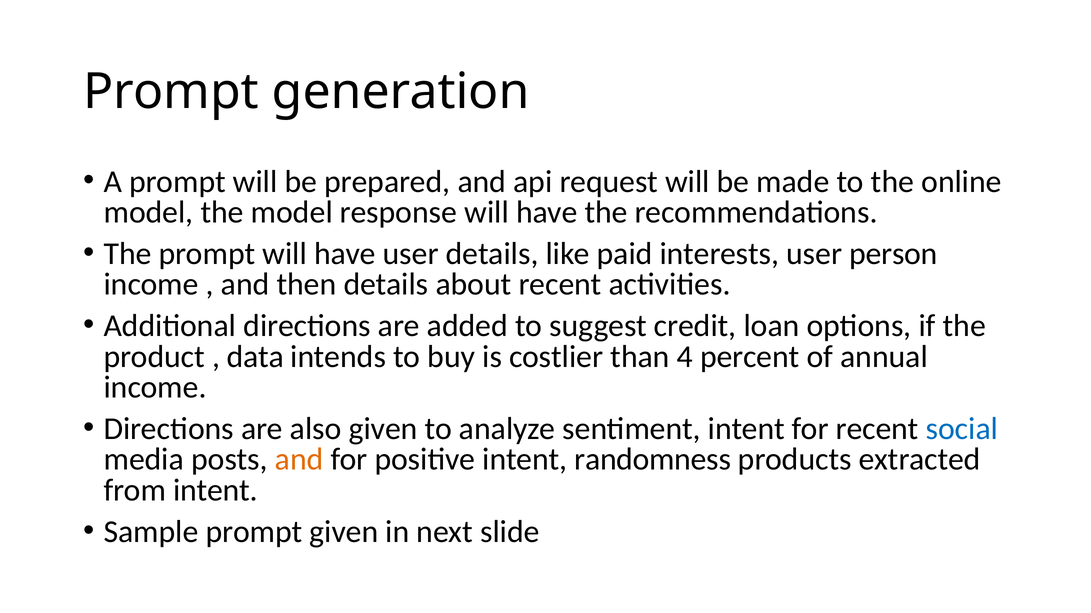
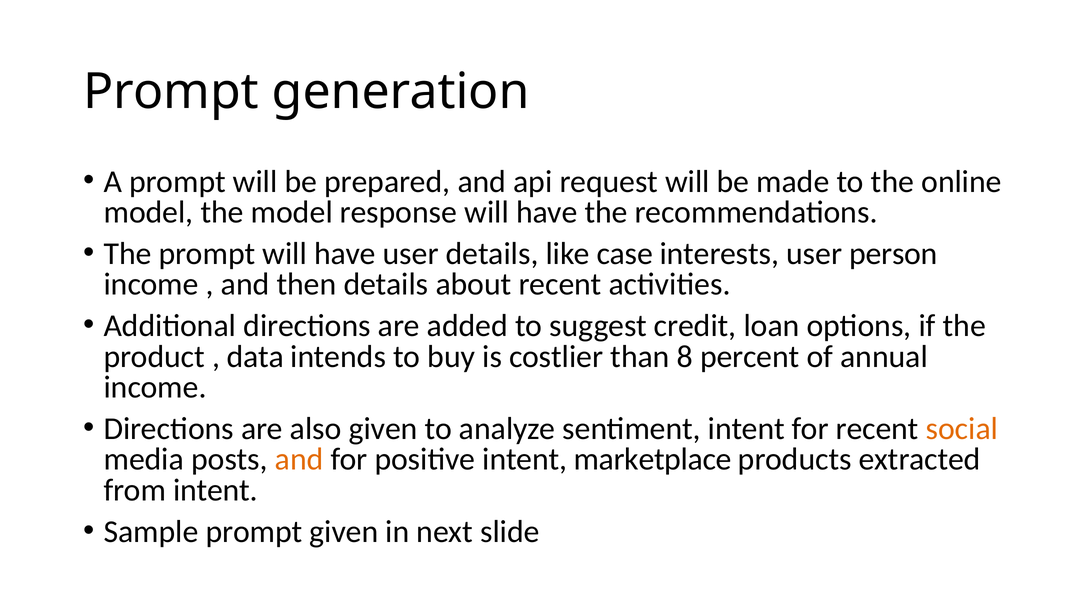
paid: paid -> case (625, 254)
4: 4 -> 8 (685, 357)
social colour: blue -> orange (962, 429)
randomness: randomness -> marketplace (653, 460)
